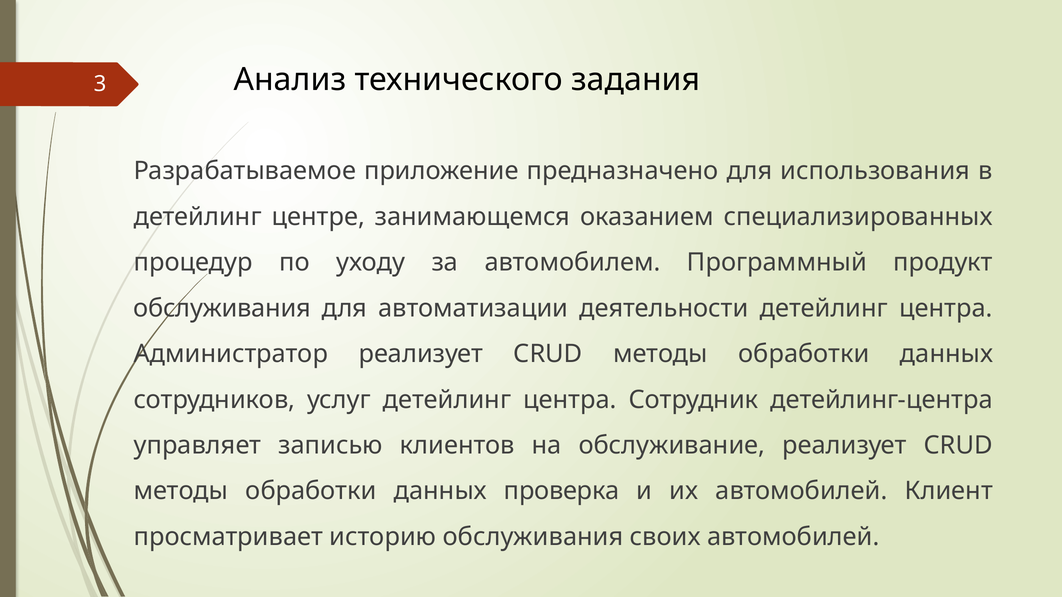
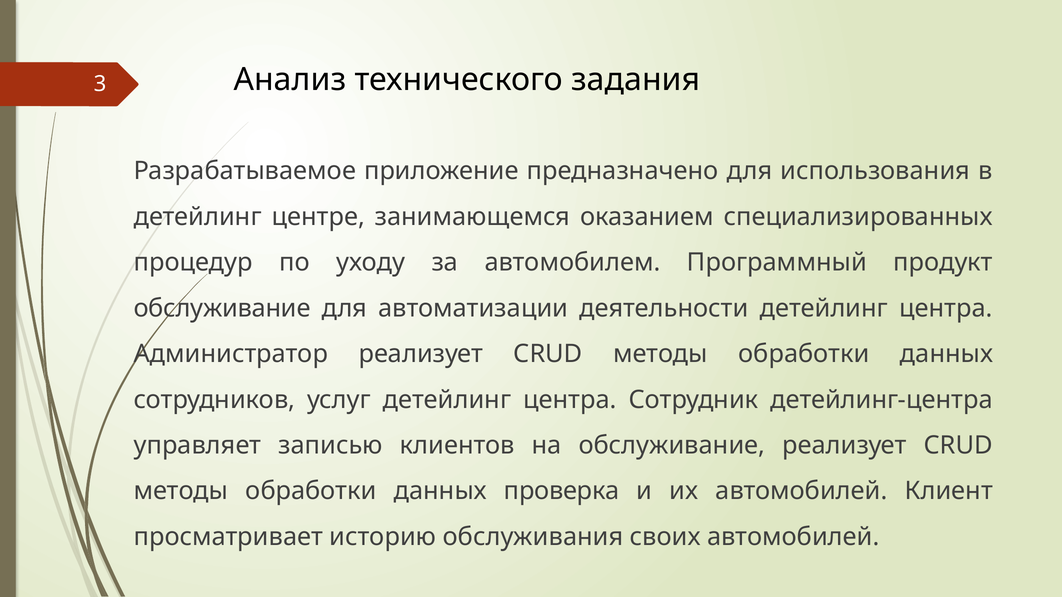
обслуживания: обслуживания -> обслуживание (222, 308)
